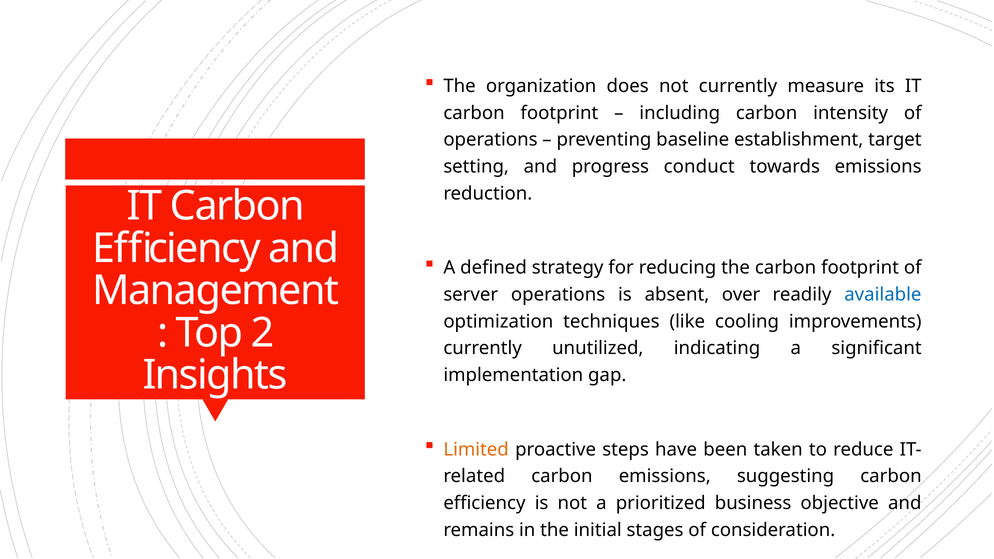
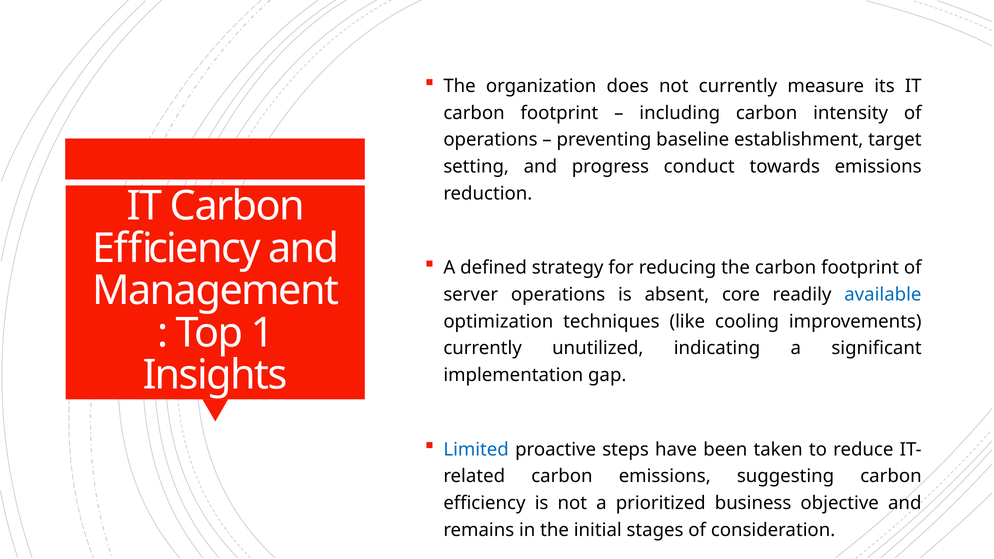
over: over -> core (741, 295)
2: 2 -> 1 (263, 333)
Limited colour: orange -> blue (476, 450)
